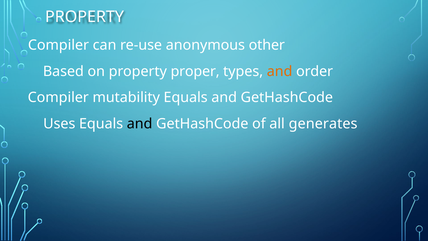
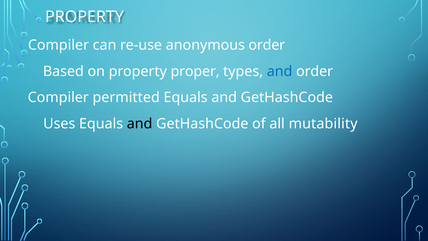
anonymous other: other -> order (267, 45)
and colour: orange -> blue (280, 71)
mutability: mutability -> permitted (126, 97)
generates: generates -> mutability (323, 124)
